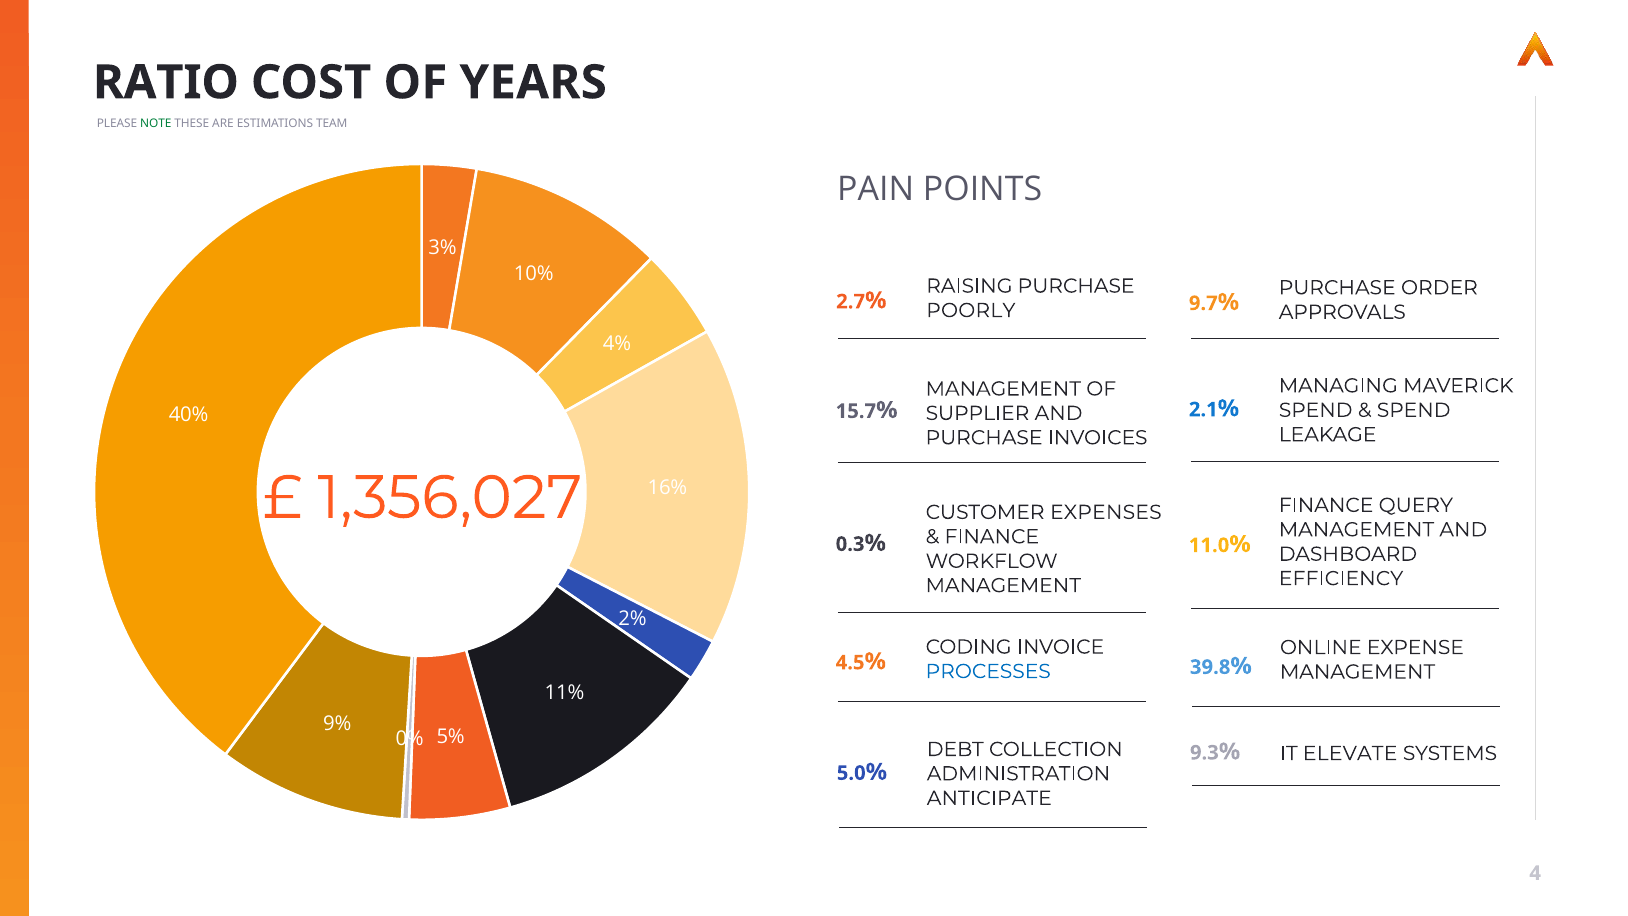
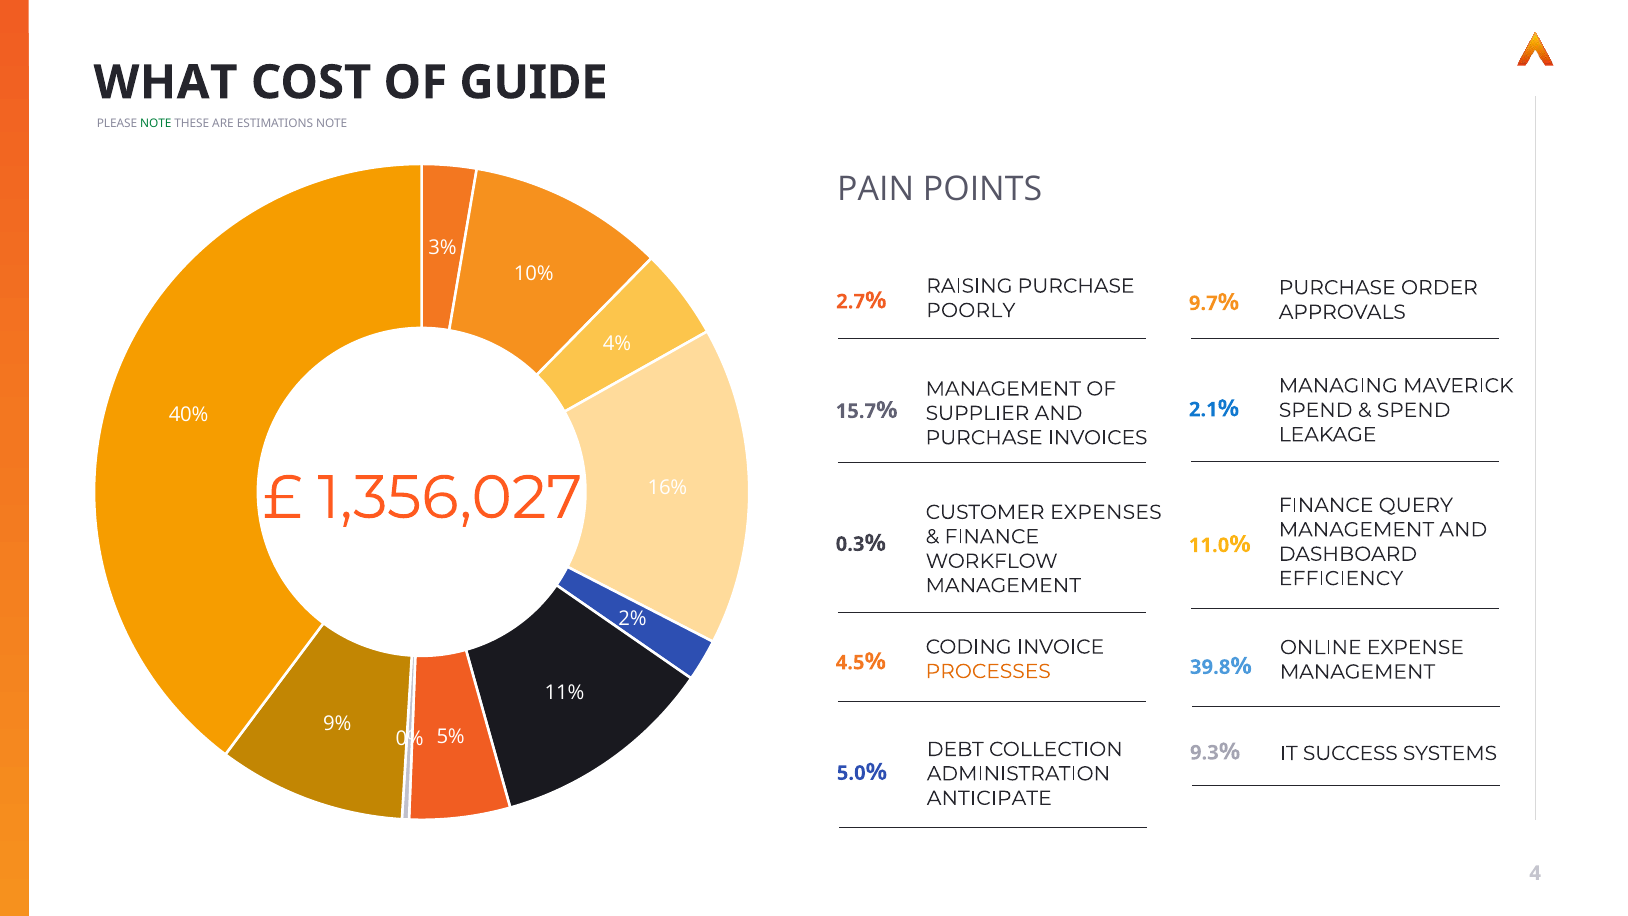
RATIO: RATIO -> WHAT (165, 83)
YEARS: YEARS -> GUIDE (533, 83)
ESTIMATIONS TEAM: TEAM -> NOTE (332, 124)
PROCESSES colour: blue -> orange (988, 671)
ELEVATE: ELEVATE -> SUCCESS (1350, 753)
